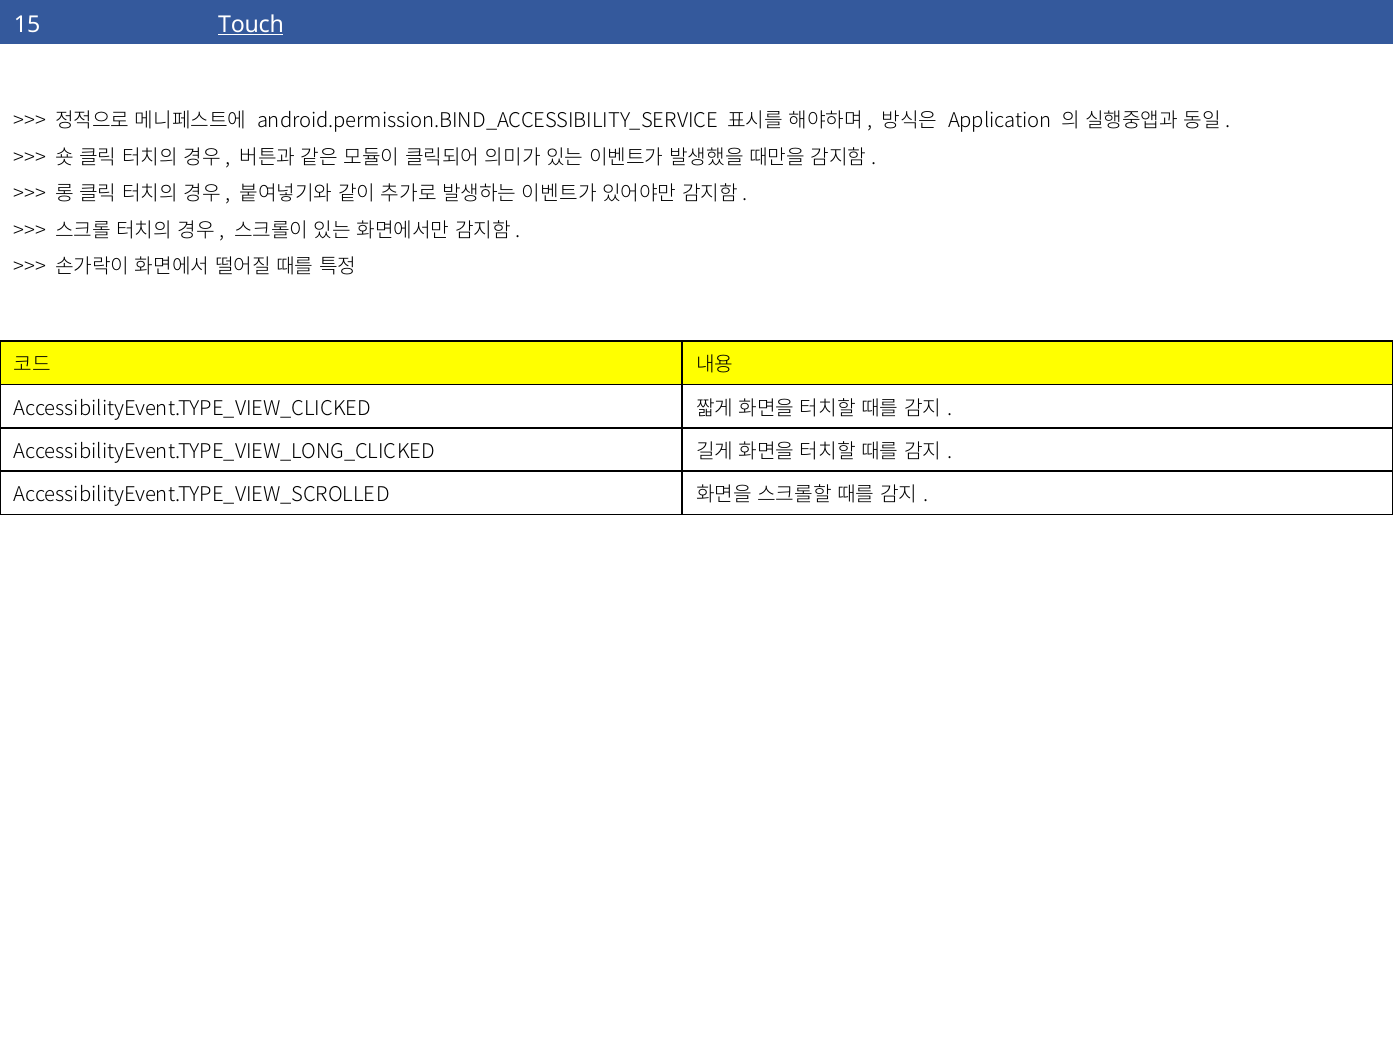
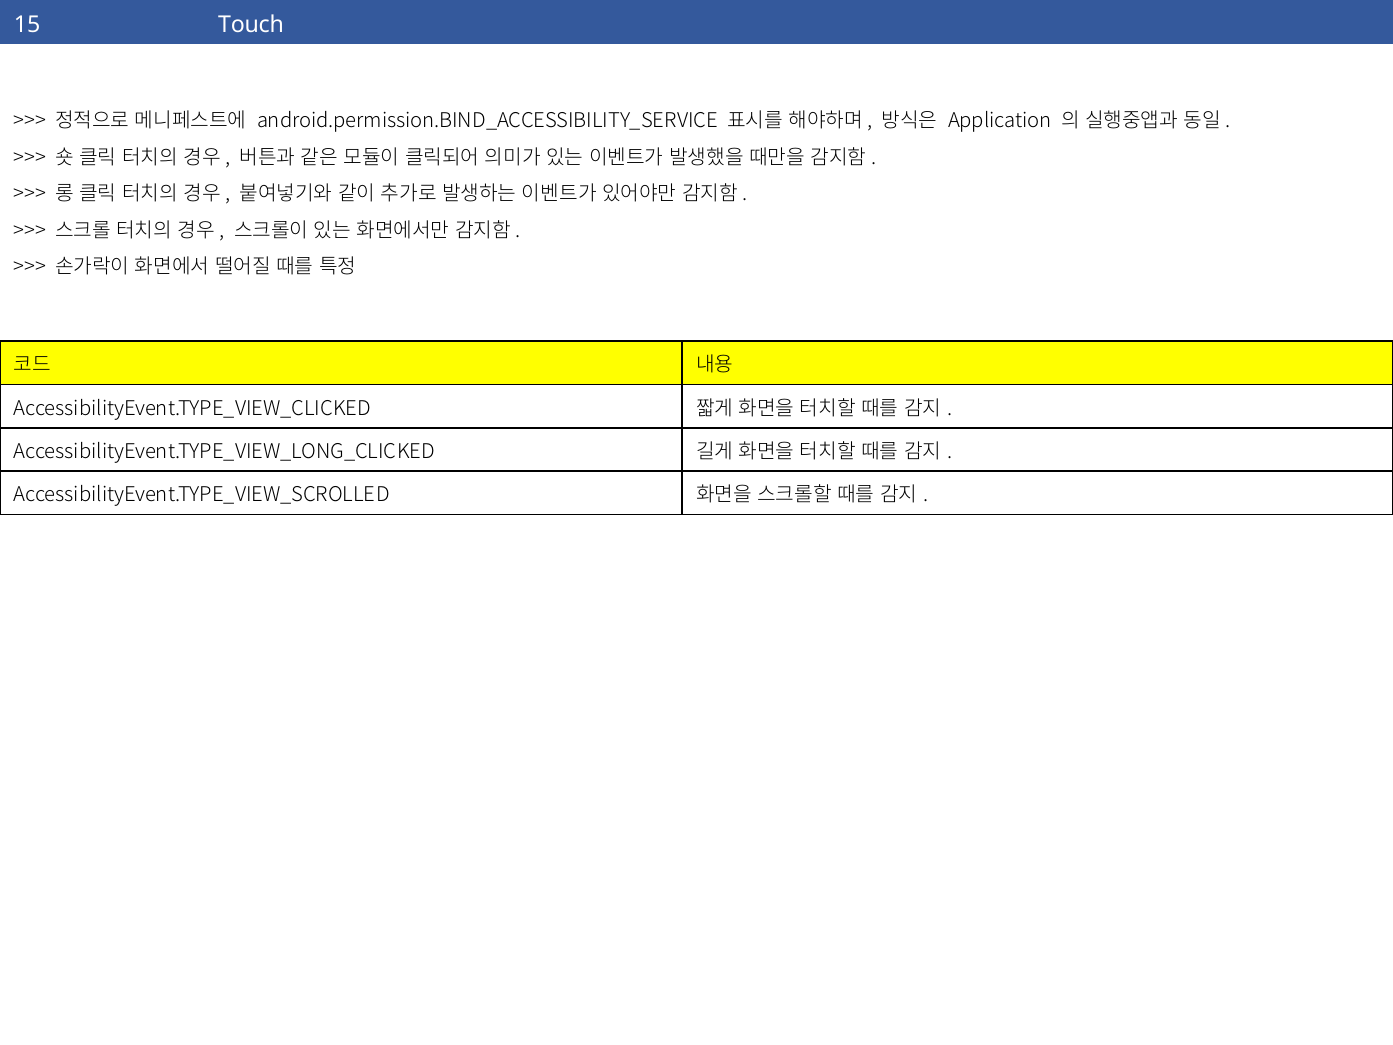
Touch underline: present -> none (251, 24)
